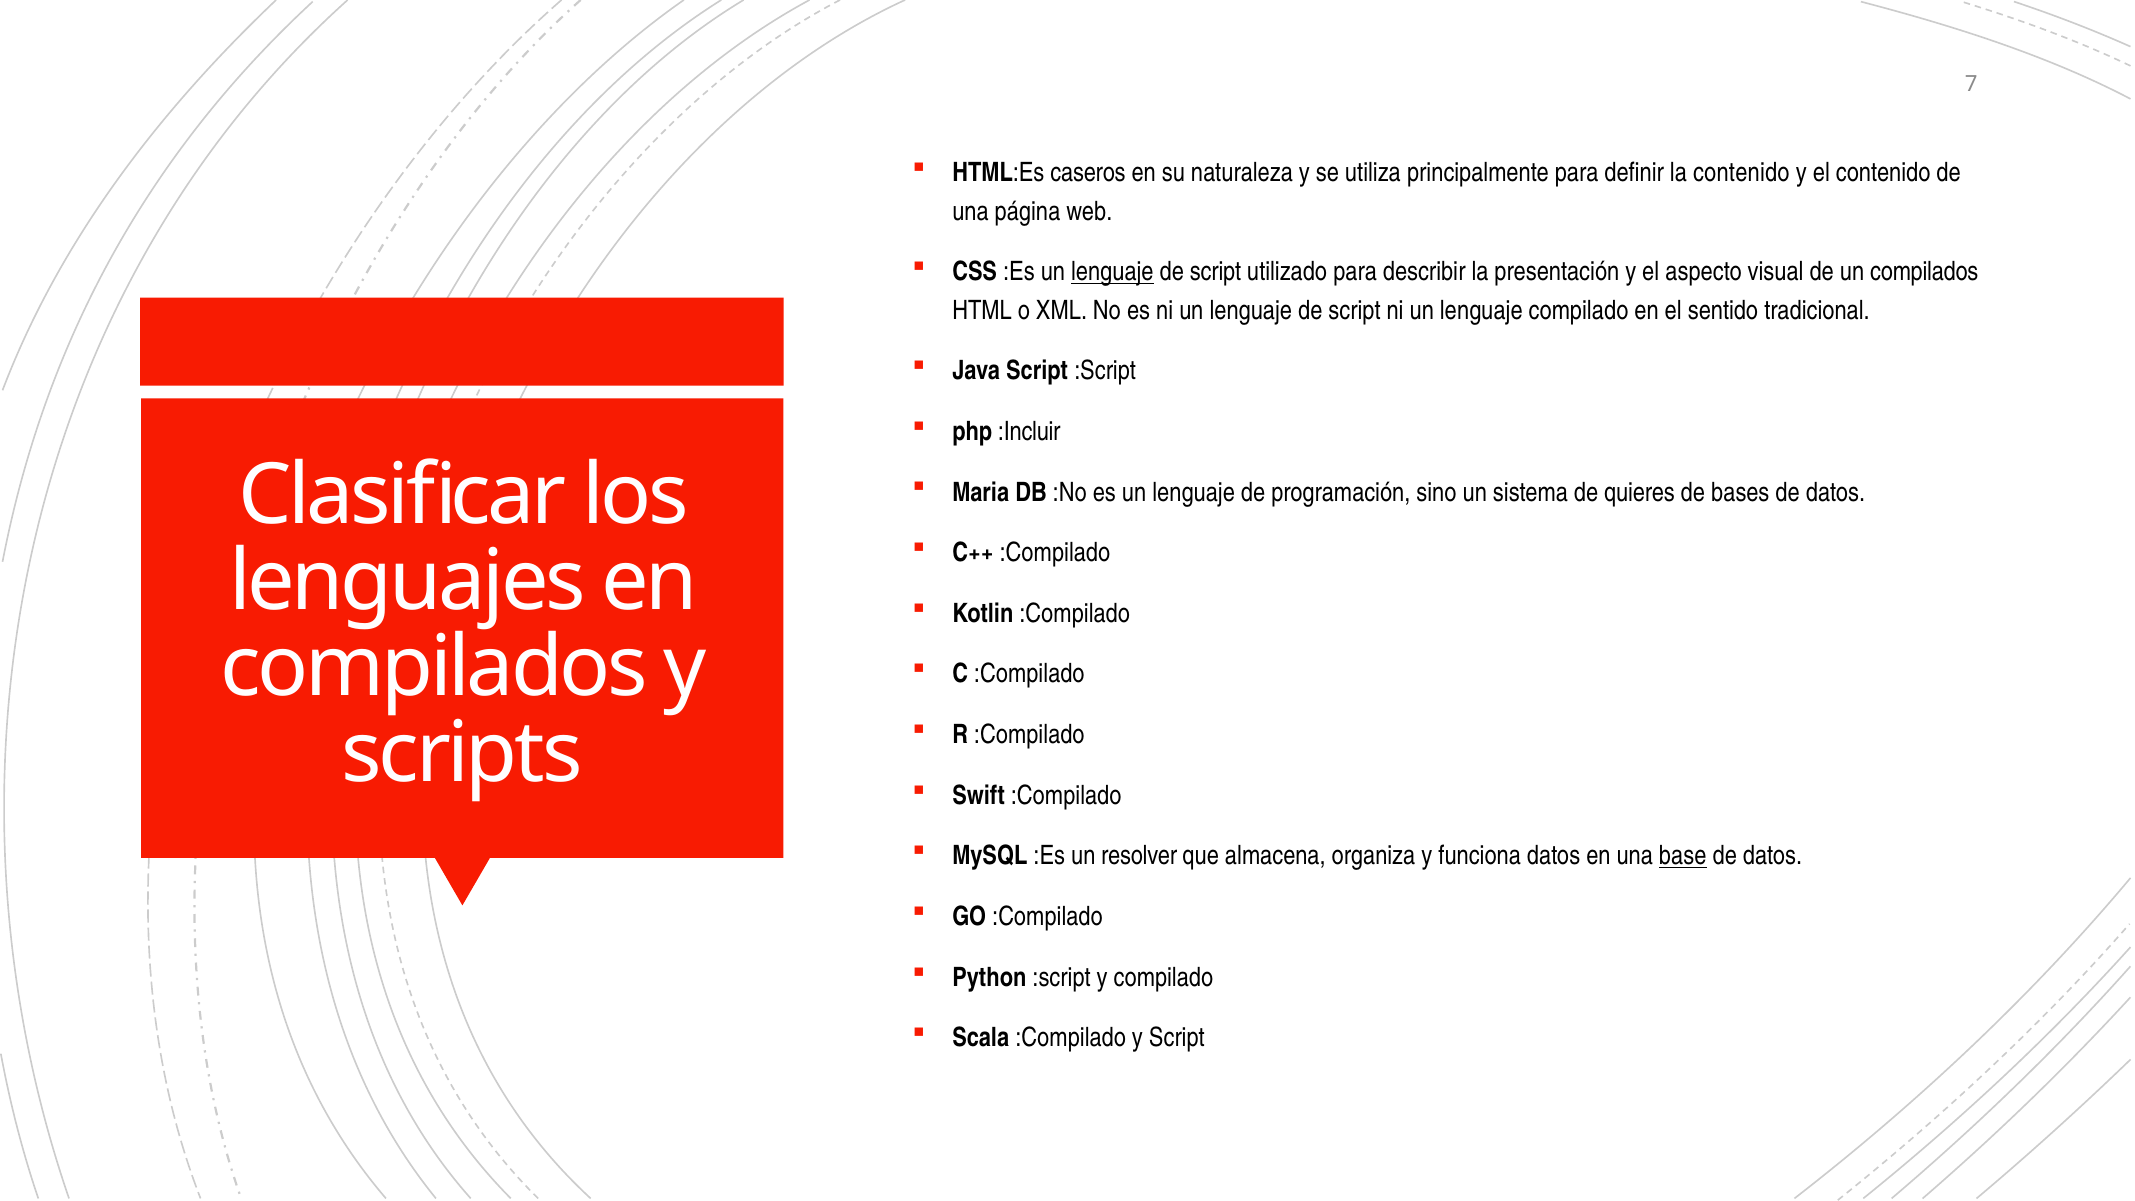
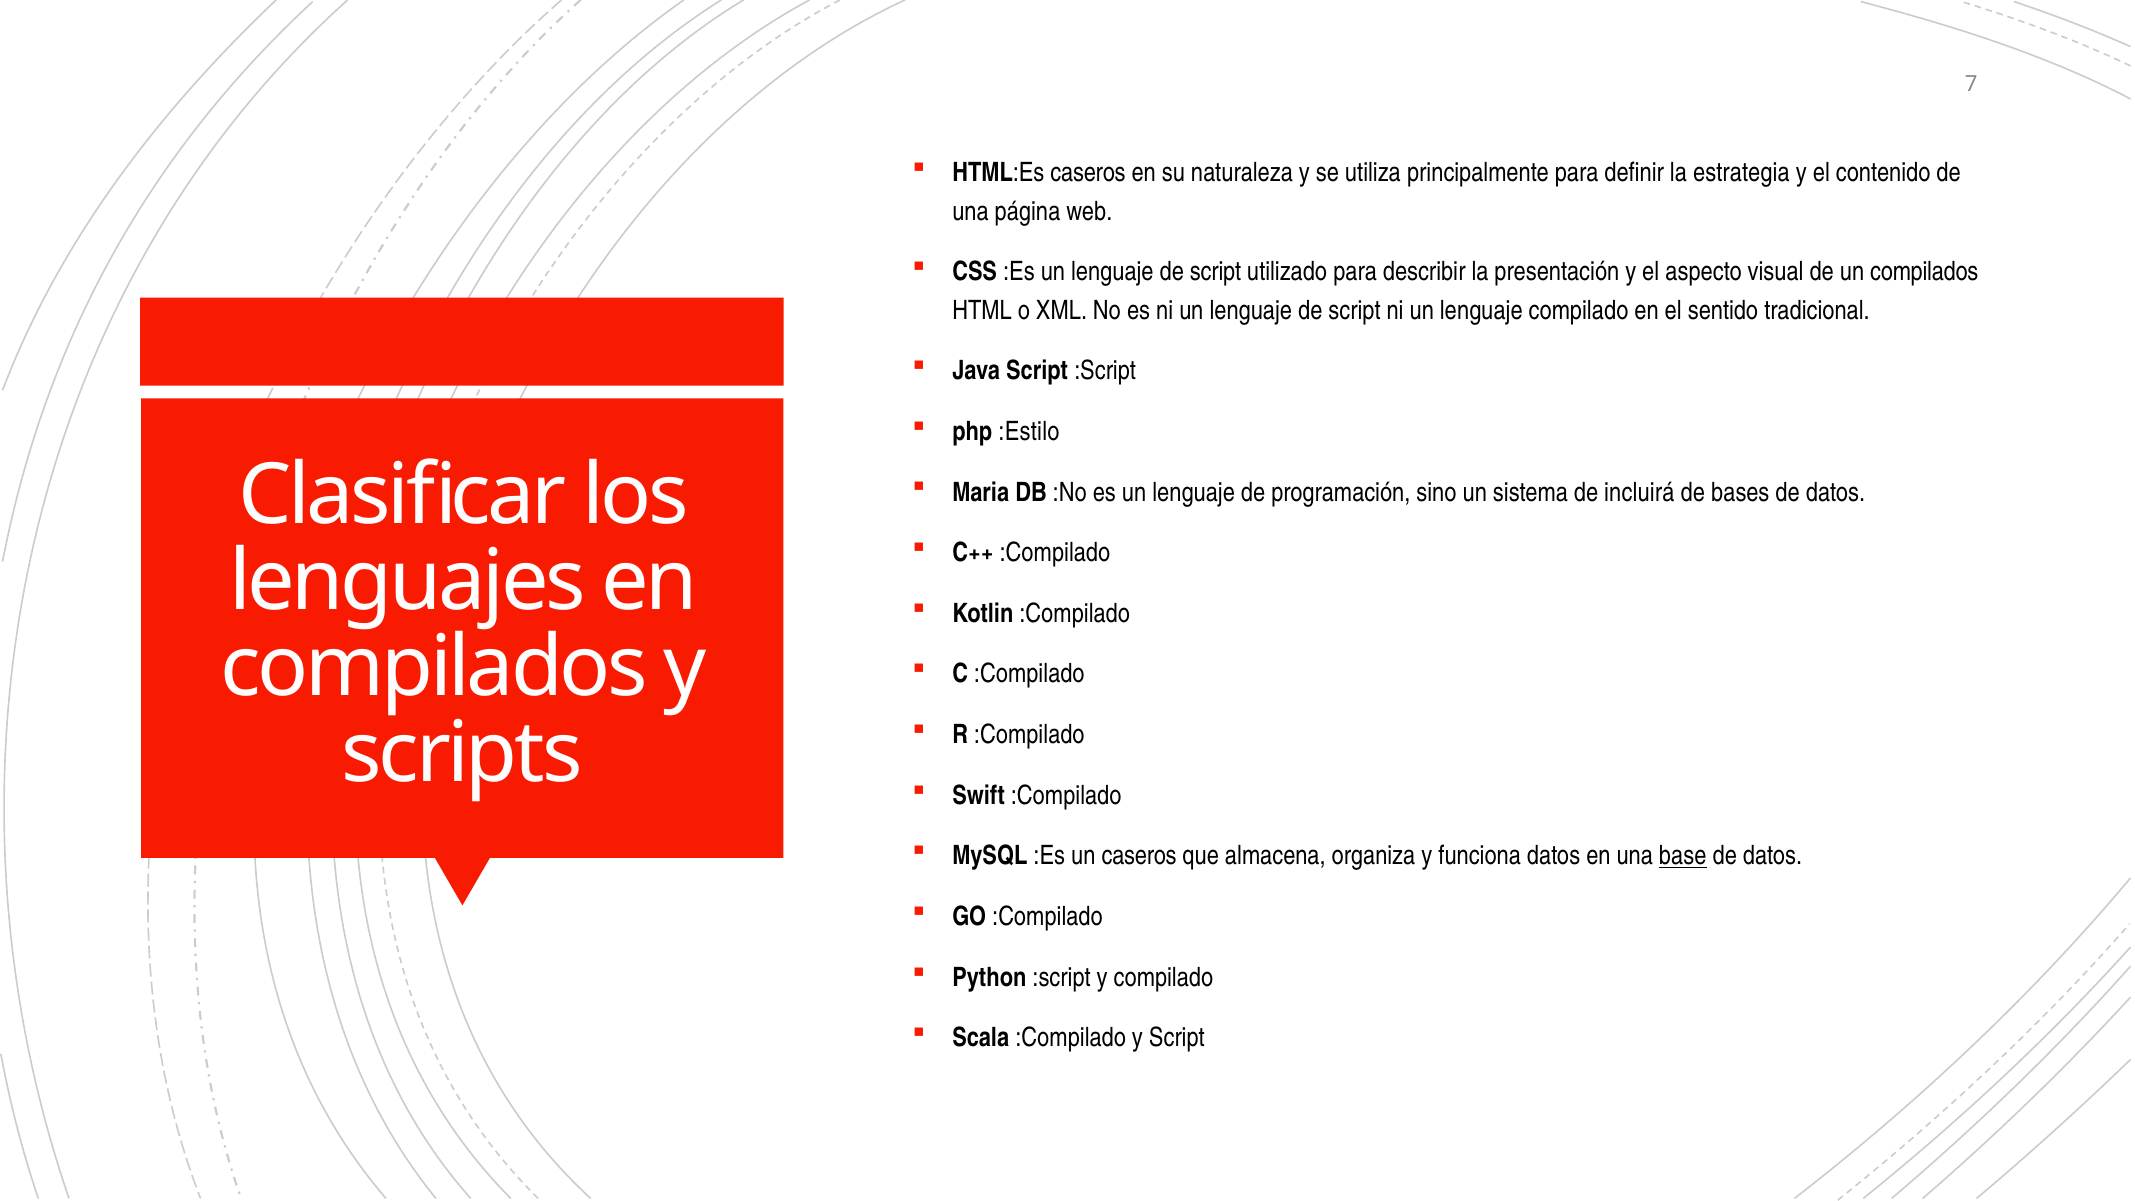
la contenido: contenido -> estrategia (1741, 173)
lenguaje underline: present -> none (1112, 272)
:Incluir: :Incluir -> :Estilo (1029, 432)
quieres: quieres -> incluirá (1639, 492)
un resolver: resolver -> caseros (1139, 856)
